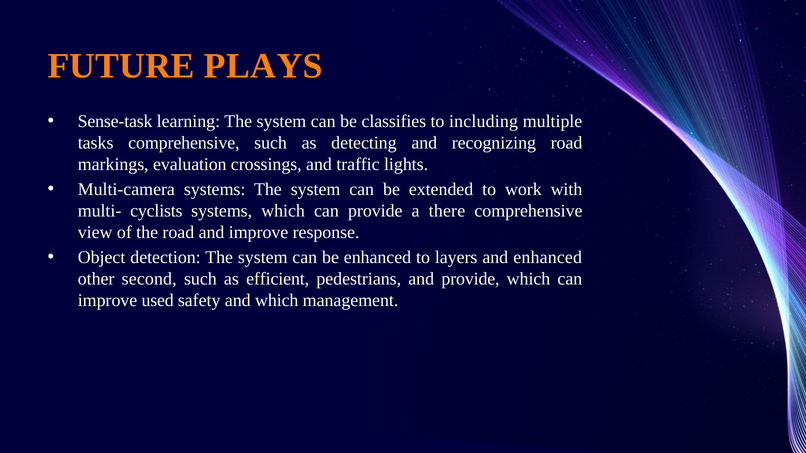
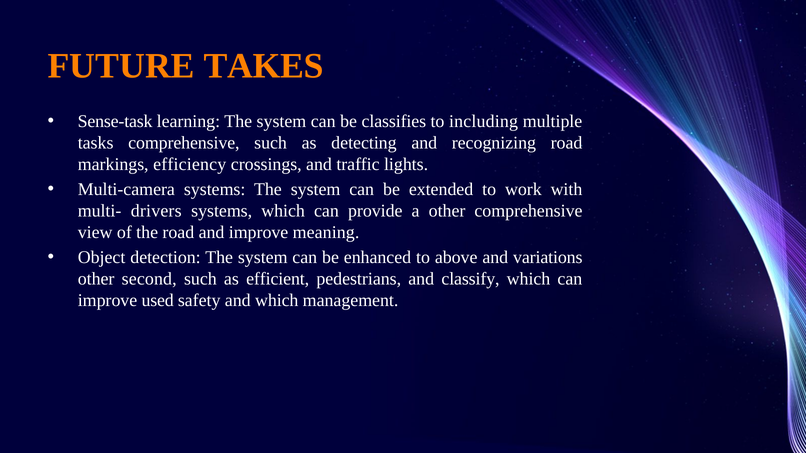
PLAYS: PLAYS -> TAKES (264, 66)
evaluation: evaluation -> efficiency (190, 165)
cyclists: cyclists -> drivers (156, 211)
a there: there -> other (447, 211)
response: response -> meaning (326, 232)
layers: layers -> above (456, 258)
and enhanced: enhanced -> variations (548, 258)
and provide: provide -> classify (471, 279)
